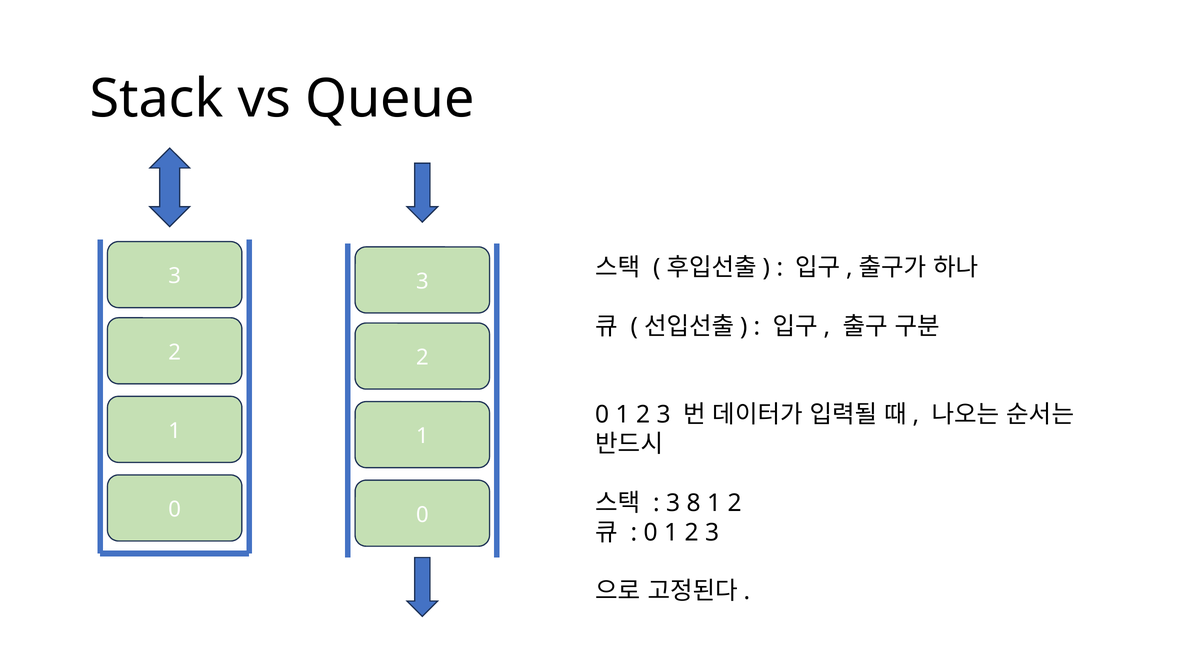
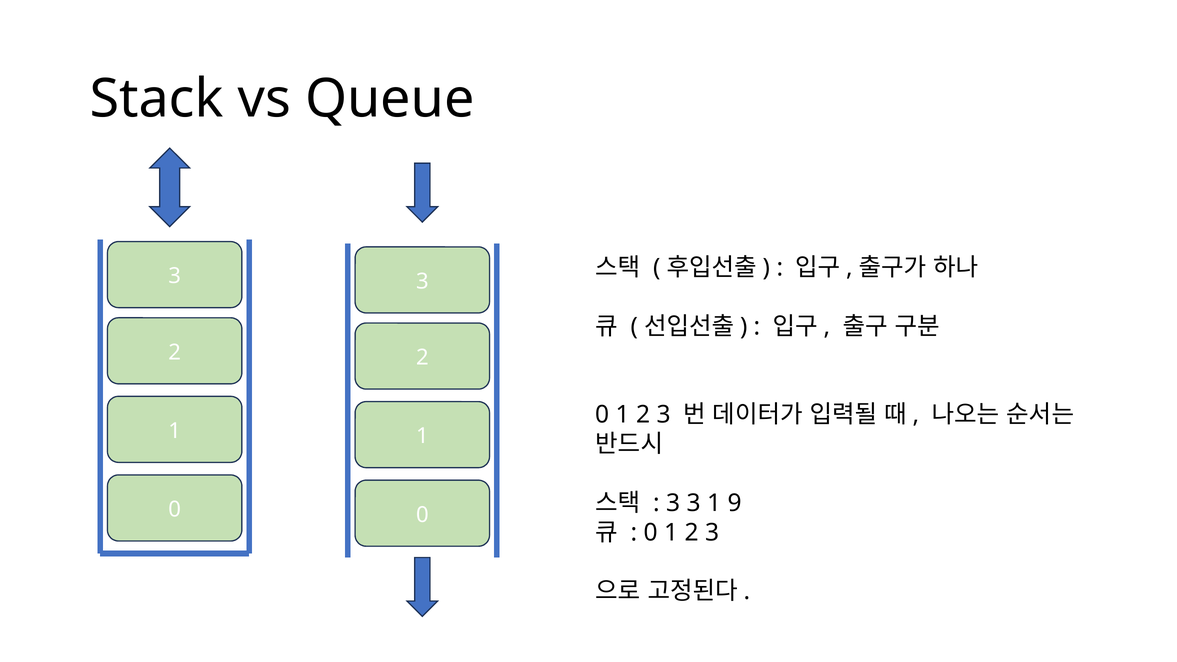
3 8: 8 -> 3 (694, 503)
2: 2 -> 9 (735, 503)
